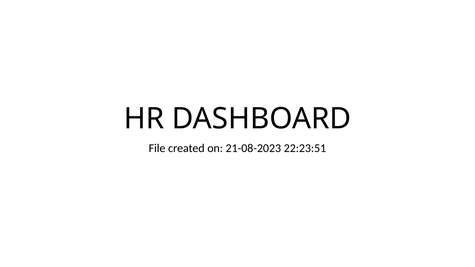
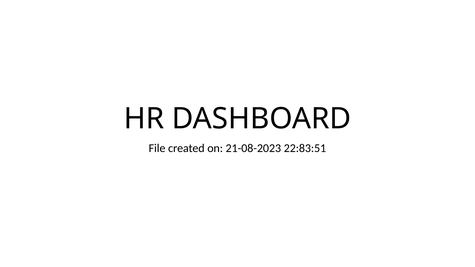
22:23:51: 22:23:51 -> 22:83:51 (305, 148)
